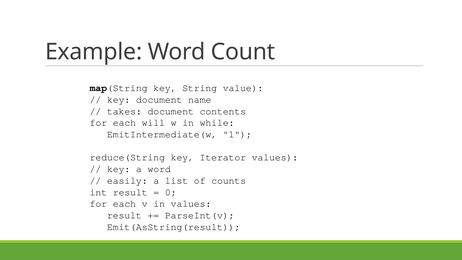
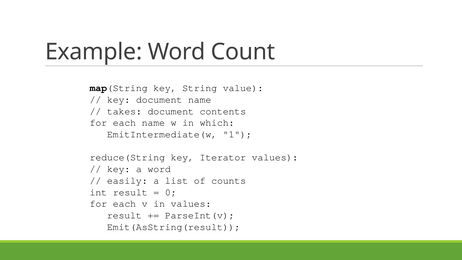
each will: will -> name (153, 123)
while: while -> which (217, 123)
